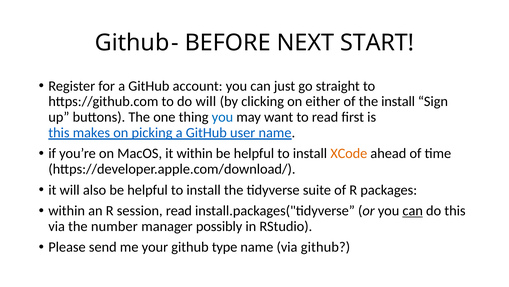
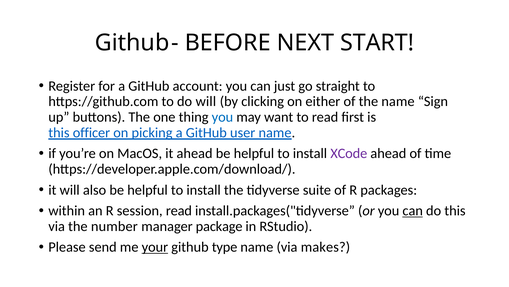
the install: install -> name (398, 101)
makes: makes -> officer (91, 132)
it within: within -> ahead (195, 153)
XCode colour: orange -> purple (349, 153)
possibly: possibly -> package (219, 226)
your underline: none -> present (155, 247)
via github: github -> makes (325, 247)
